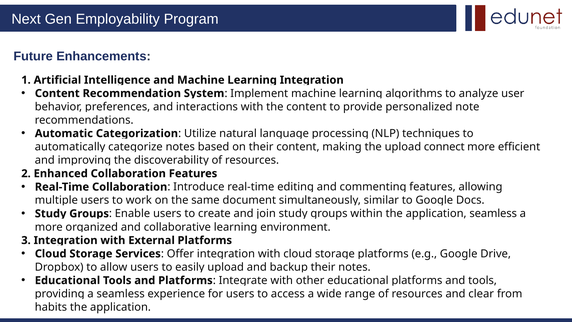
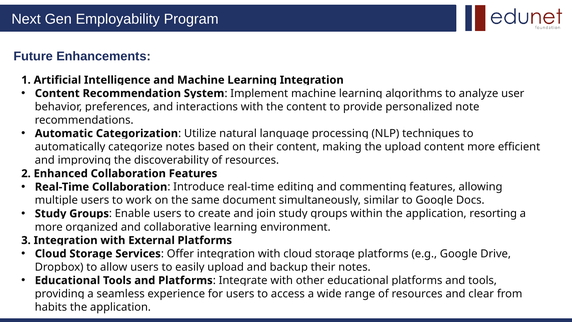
upload connect: connect -> content (444, 147)
application seamless: seamless -> resorting (493, 213)
